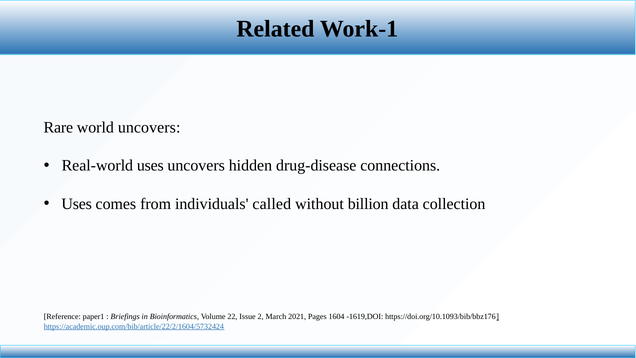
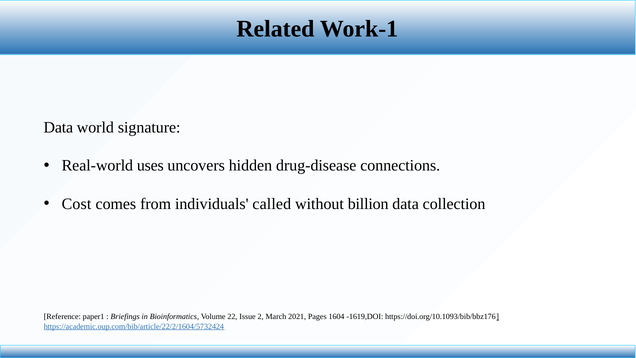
Rare: Rare -> Data (58, 127)
world uncovers: uncovers -> signature (149, 127)
Uses: Uses -> Cost (77, 204)
